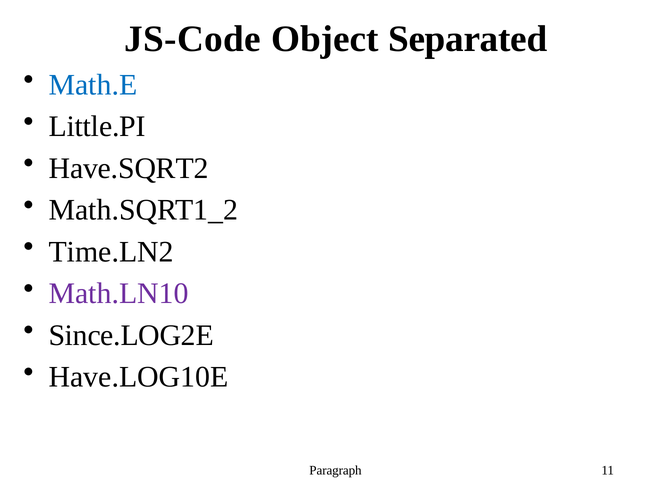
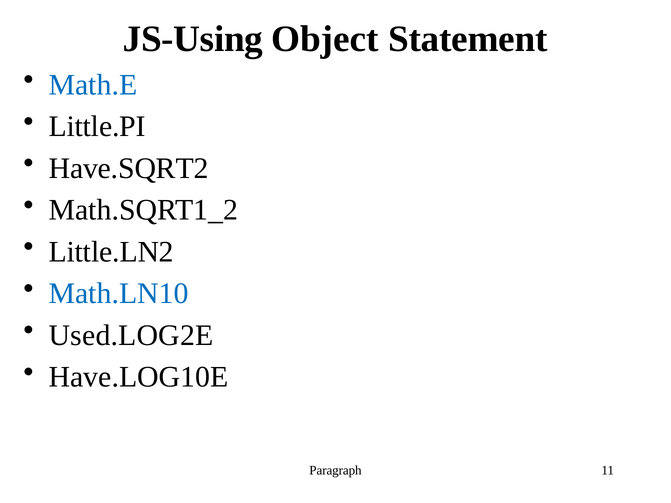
JS-Code: JS-Code -> JS-Using (193, 39)
Separated: Separated -> Statement (468, 39)
Time.LN2: Time.LN2 -> Little.LN2 (111, 252)
Math.LN10 colour: purple -> blue (119, 294)
Since.LOG2E: Since.LOG2E -> Used.LOG2E (131, 335)
